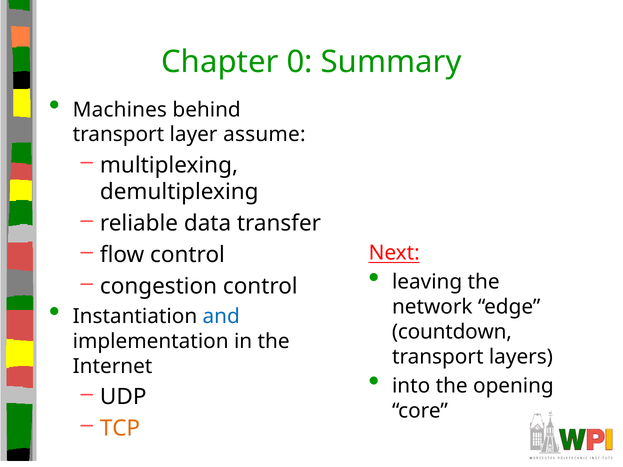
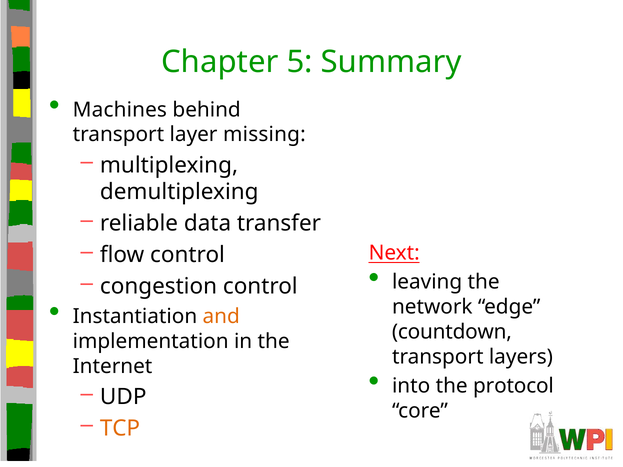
0: 0 -> 5 (300, 62)
assume: assume -> missing (264, 135)
and colour: blue -> orange (221, 317)
opening: opening -> protocol (513, 386)
